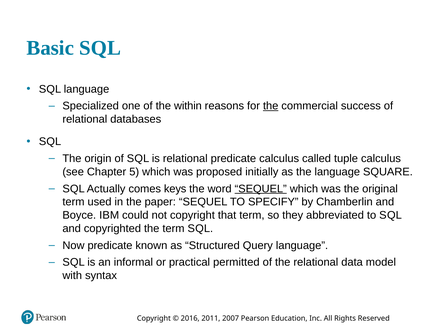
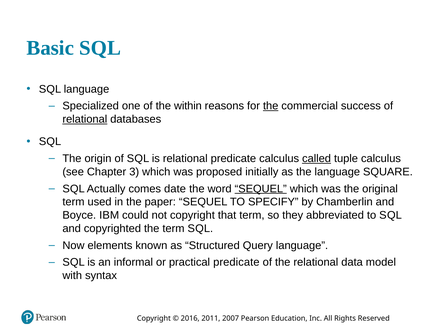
relational underline: none -> present (85, 119)
called underline: none -> present (317, 159)
5: 5 -> 3 (134, 172)
keys: keys -> date (175, 189)
Now predicate: predicate -> elements (110, 246)
practical permitted: permitted -> predicate (236, 263)
